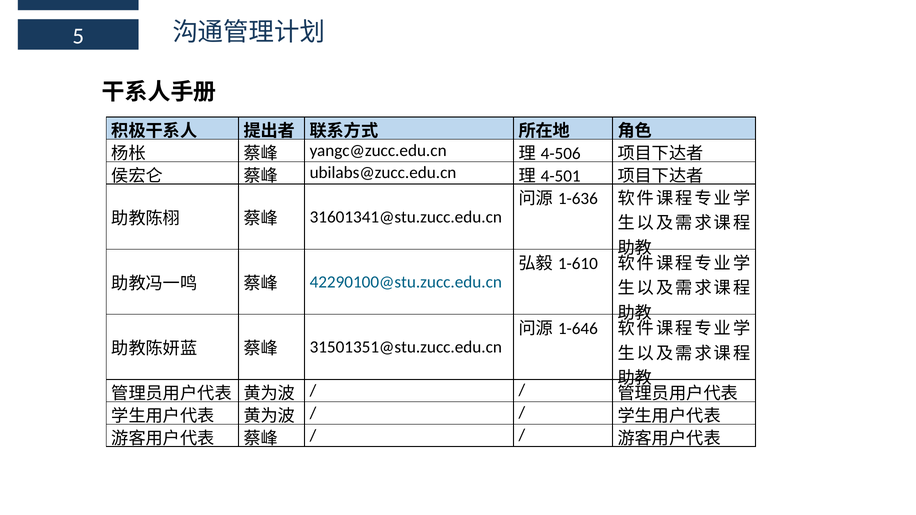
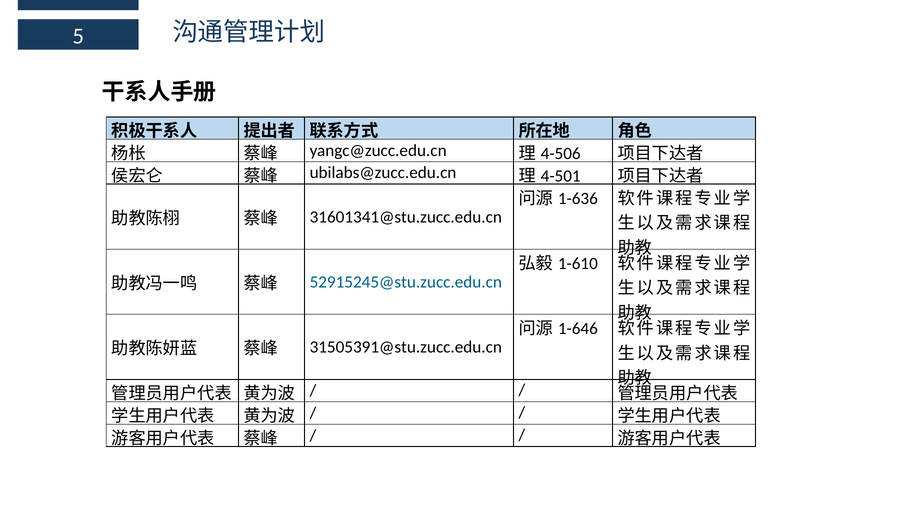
42290100@stu.zucc.edu.cn: 42290100@stu.zucc.edu.cn -> 52915245@stu.zucc.edu.cn (406, 282)
31501351@stu.zucc.edu.cn: 31501351@stu.zucc.edu.cn -> 31505391@stu.zucc.edu.cn (406, 347)
